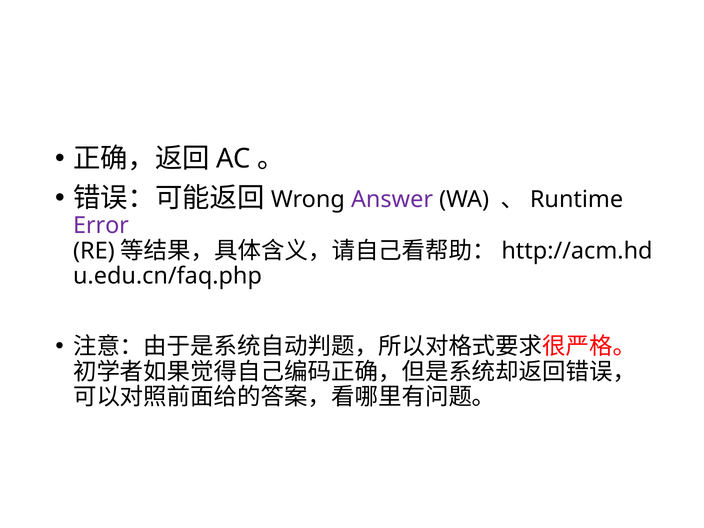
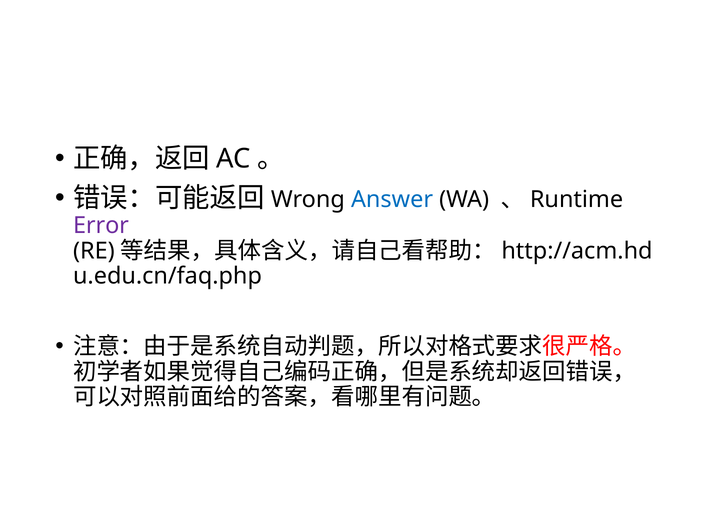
Answer colour: purple -> blue (392, 199)
